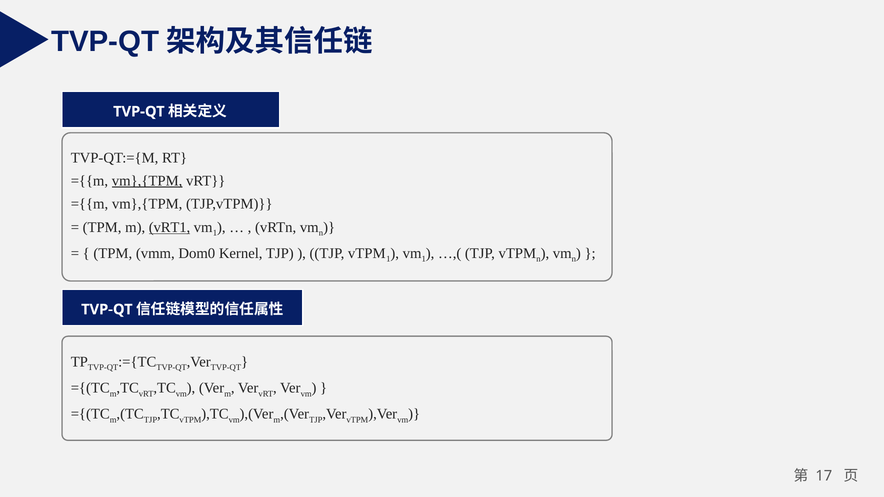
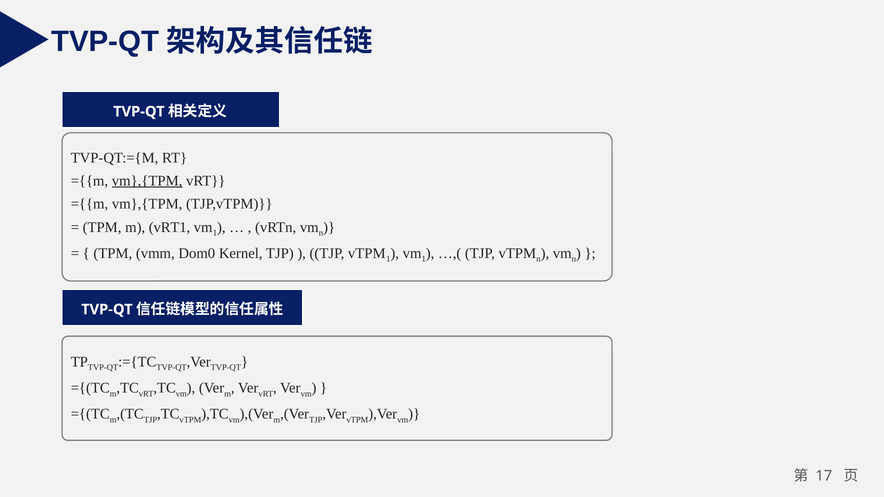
vRT1 underline: present -> none (170, 227)
